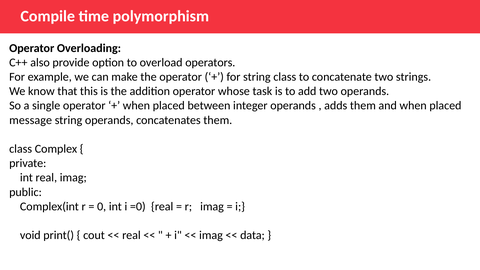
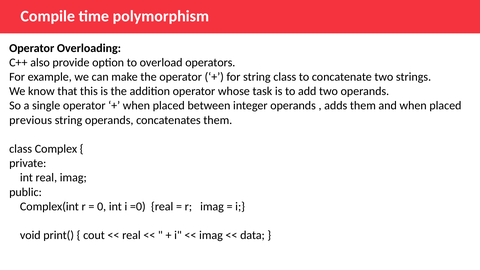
message: message -> previous (31, 120)
